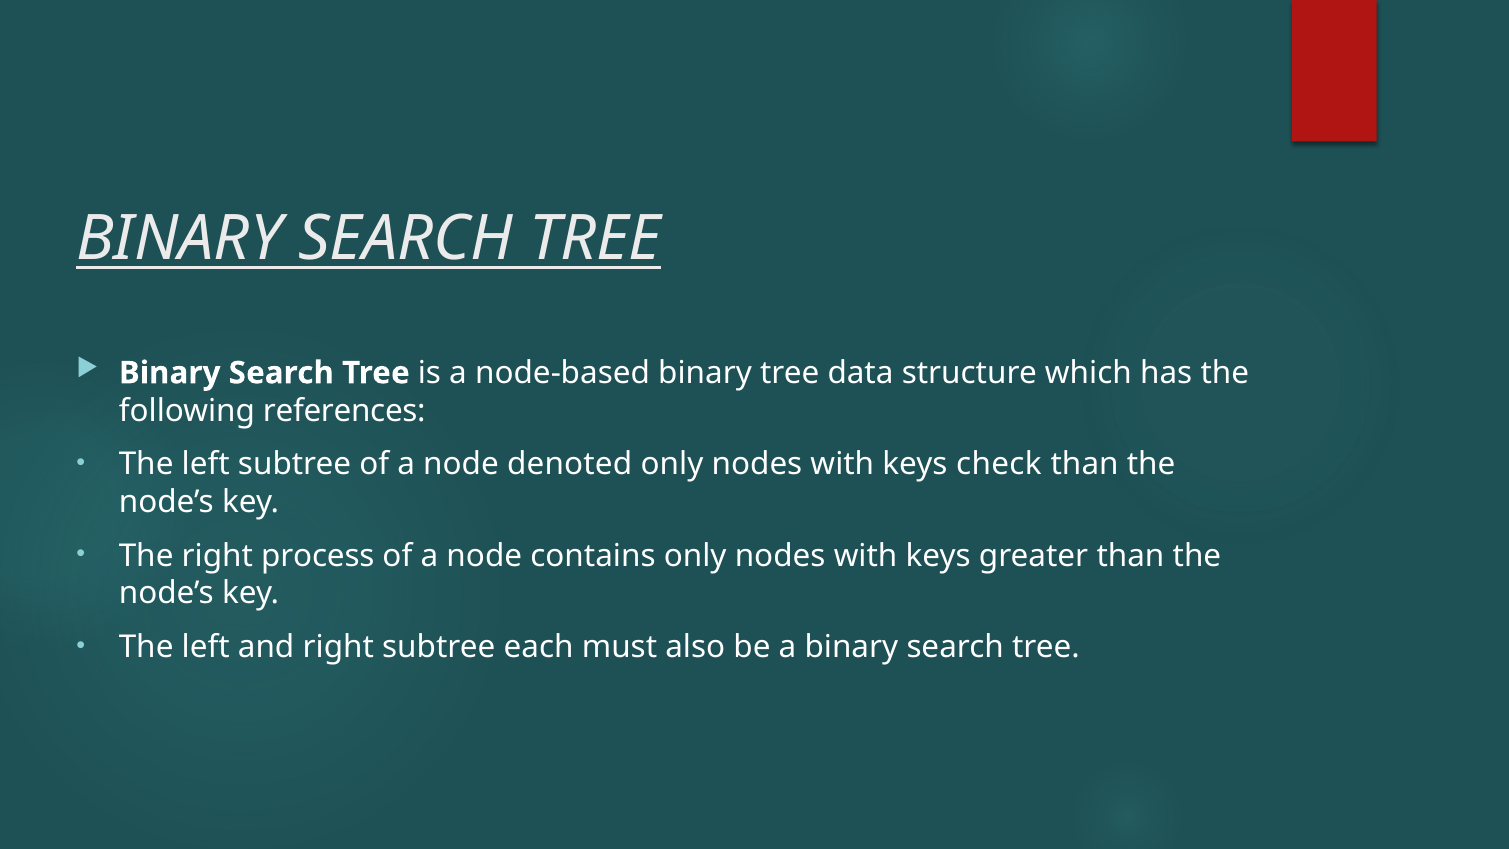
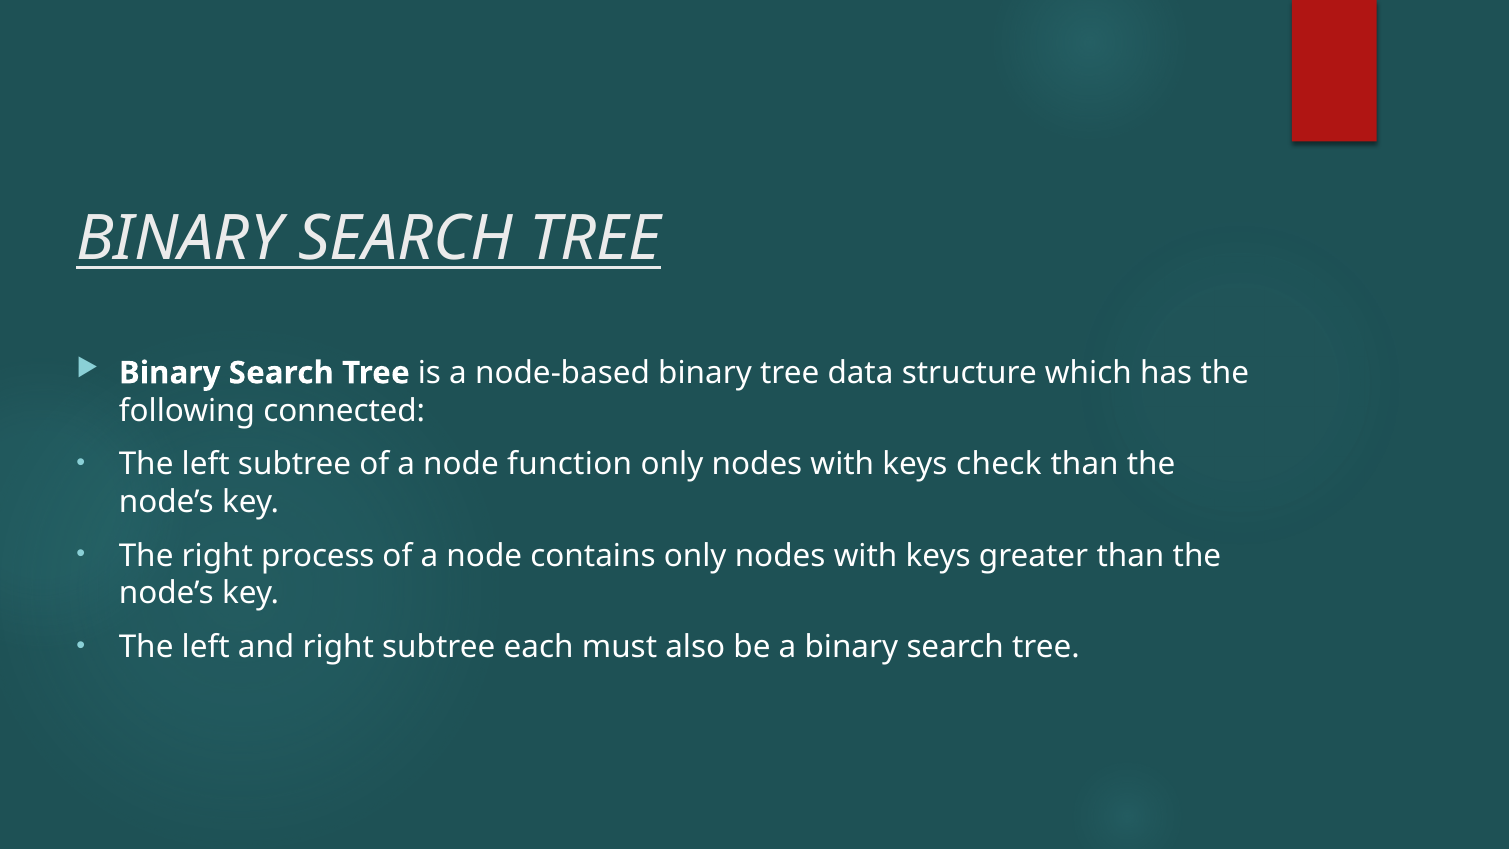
references: references -> connected (344, 411)
denoted: denoted -> function (570, 464)
